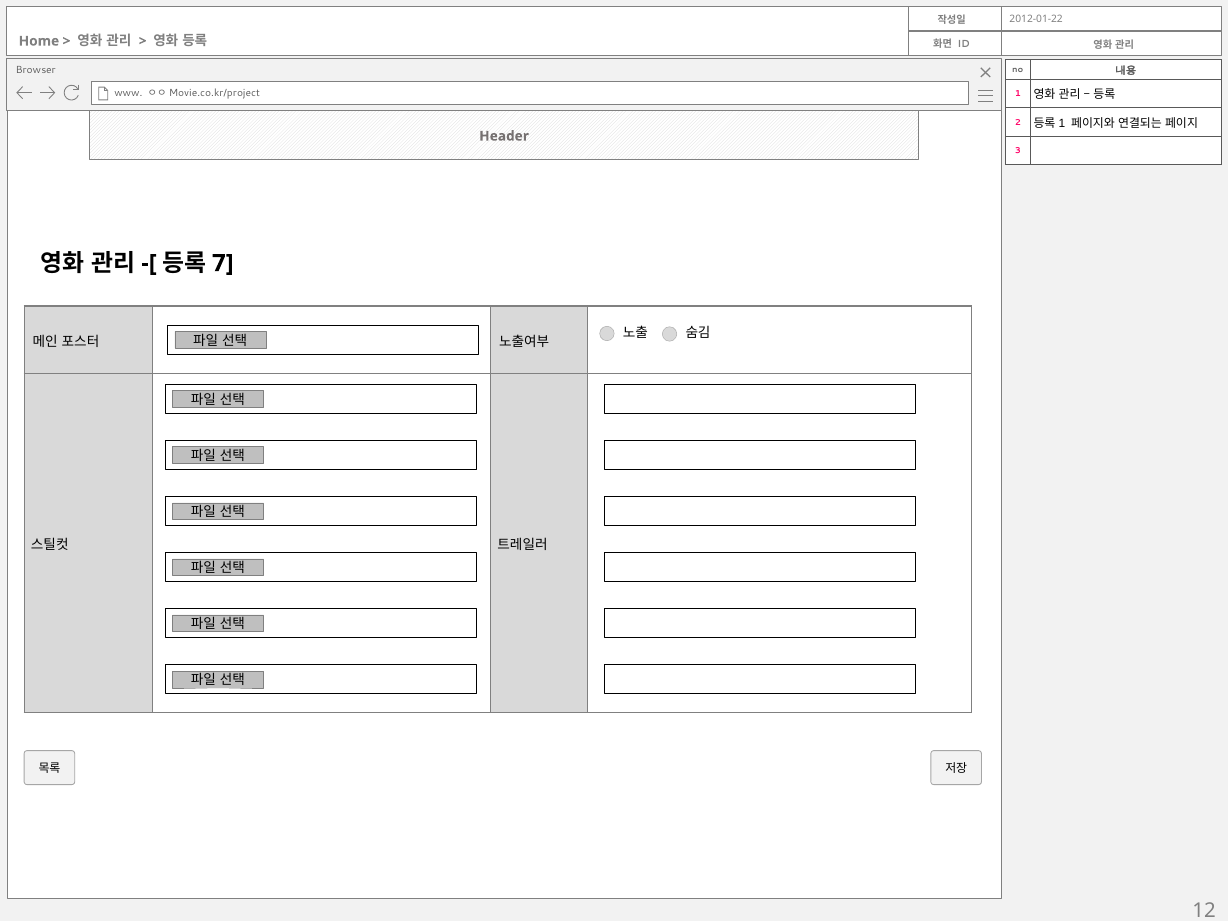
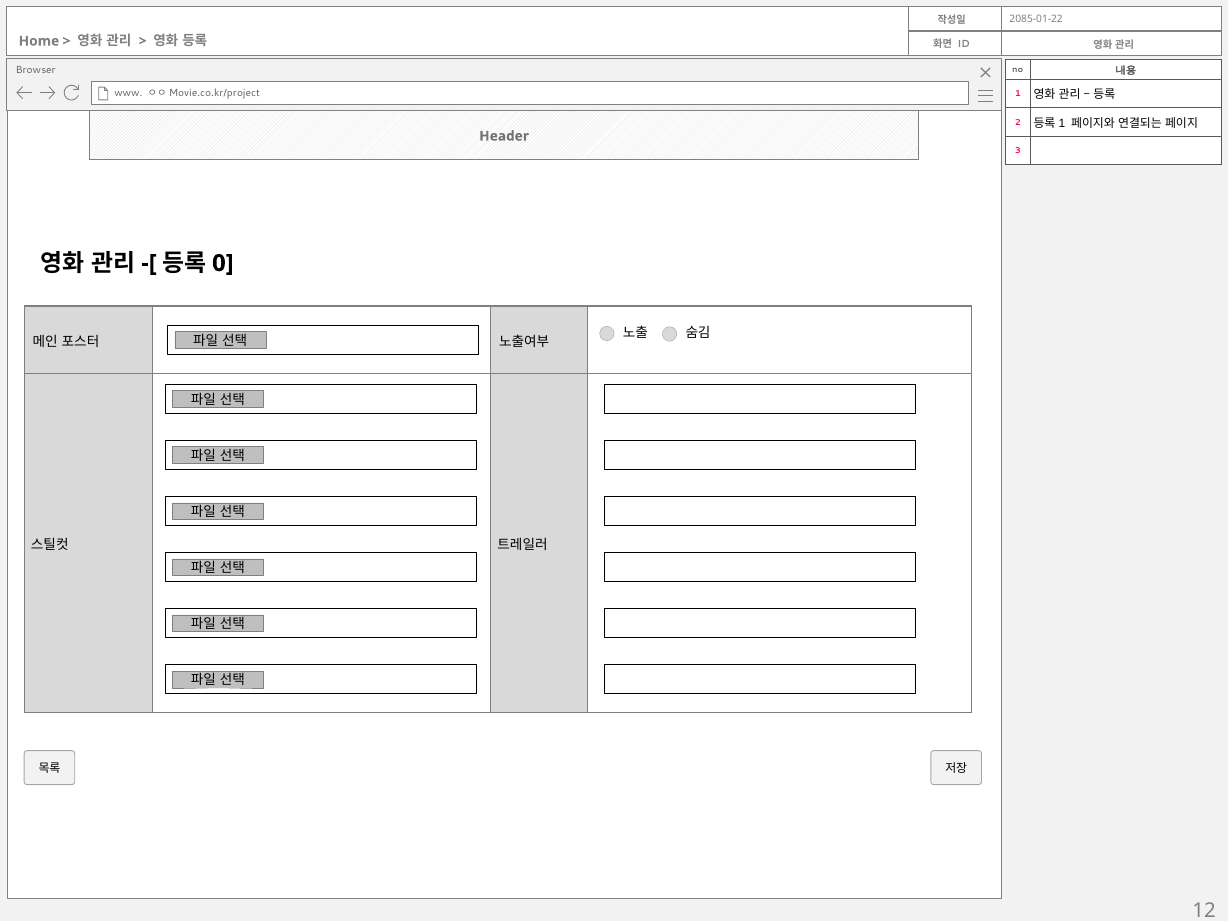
2012-01-22: 2012-01-22 -> 2085-01-22 (1036, 19)
7: 7 -> 0 (223, 263)
